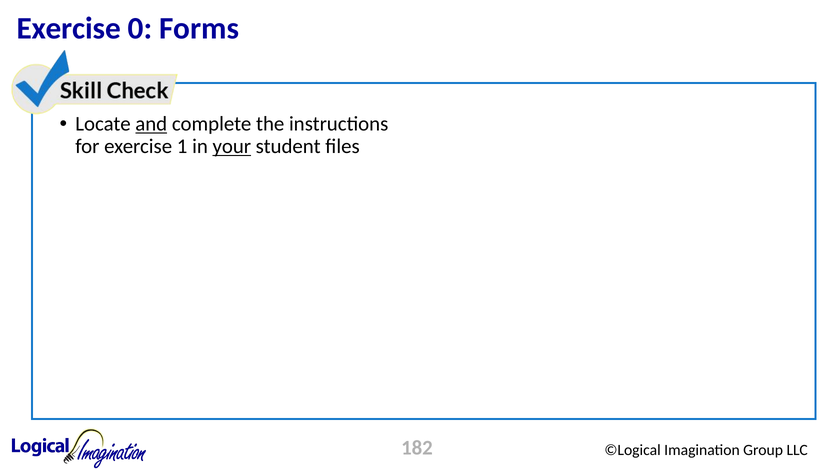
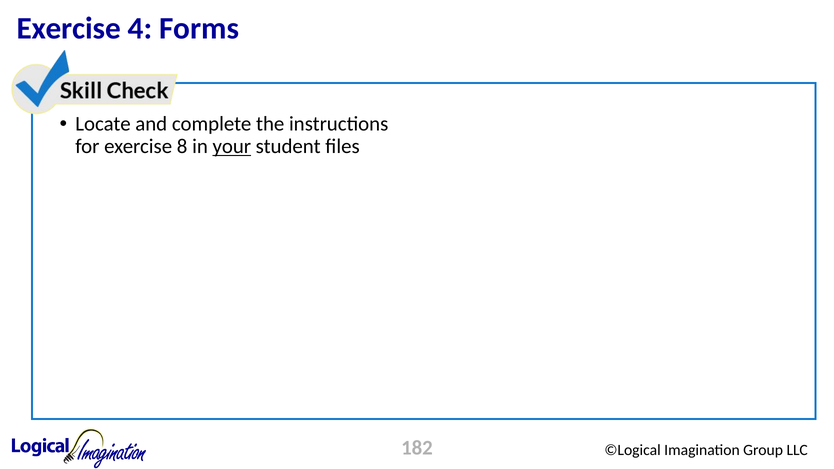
0: 0 -> 4 (140, 29)
and underline: present -> none (151, 124)
1: 1 -> 8 (182, 147)
